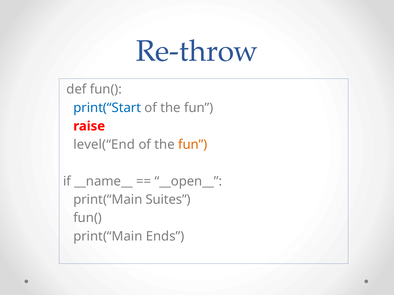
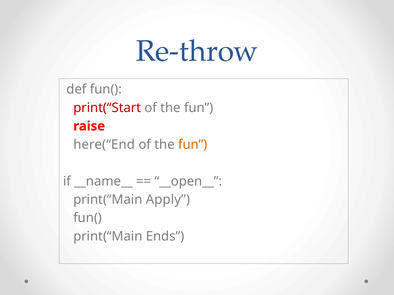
print(“Start colour: blue -> red (107, 108)
level(“End: level(“End -> here(“End (104, 145)
Suites: Suites -> Apply (168, 200)
